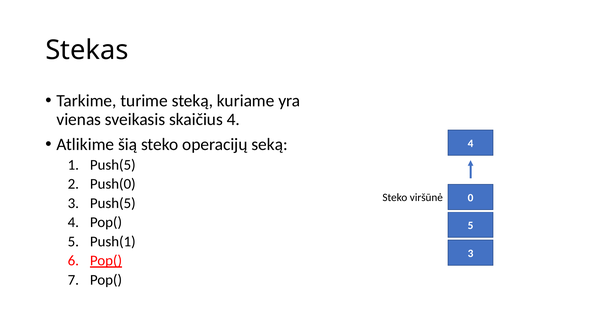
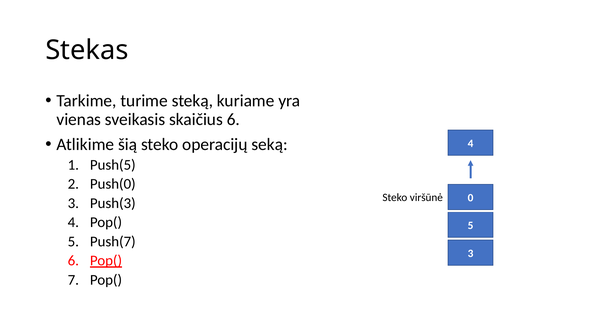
skaičius 4: 4 -> 6 (233, 119)
3 Push(5: Push(5 -> Push(3 (113, 203)
Push(1: Push(1 -> Push(7 (113, 241)
